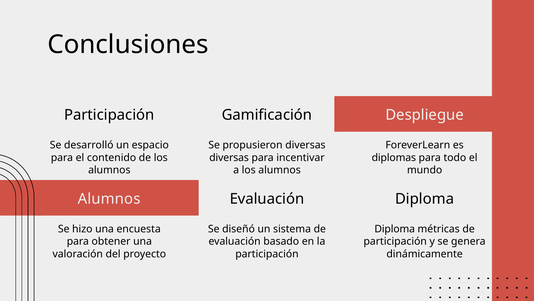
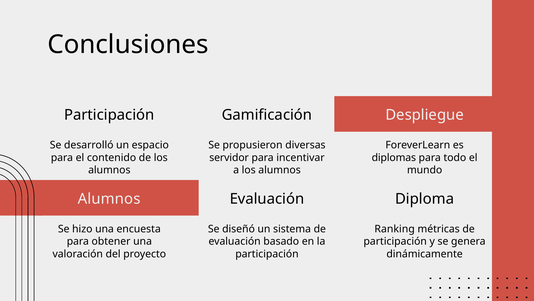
diversas: diversas -> servidor (229, 157)
Diploma: Diploma -> Ranking (395, 229)
